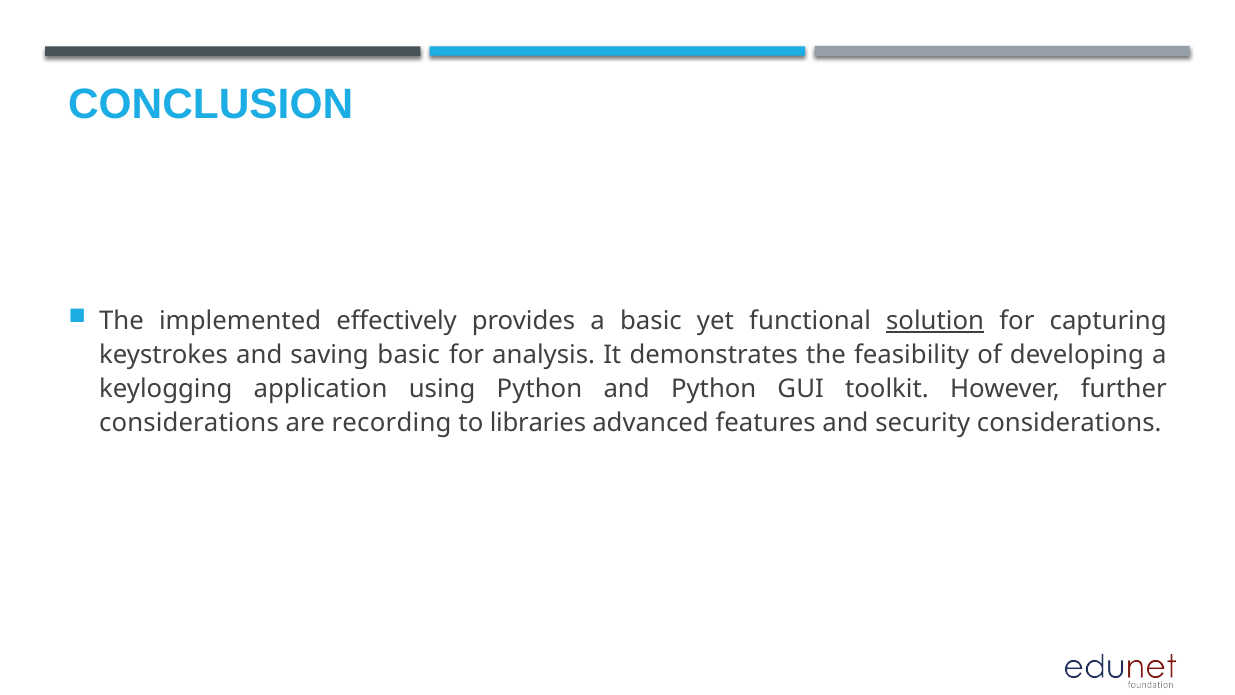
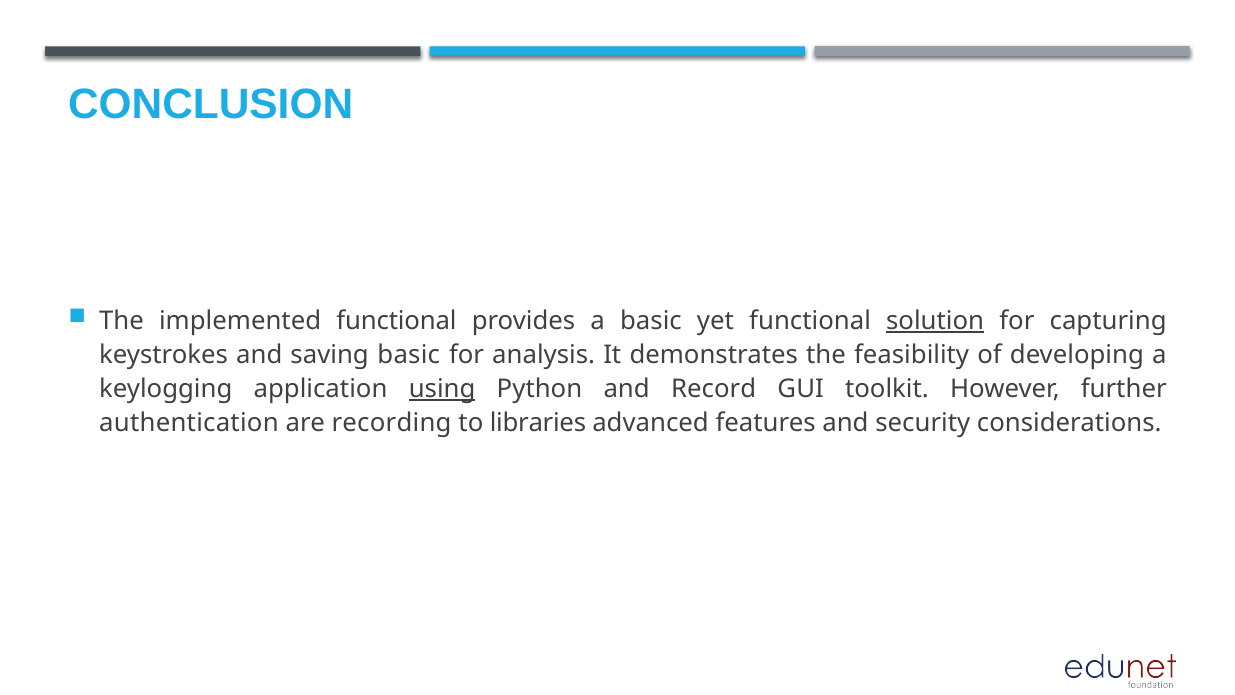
implemented effectively: effectively -> functional (397, 321)
using underline: none -> present (442, 389)
and Python: Python -> Record (714, 389)
considerations: considerations -> authentication (189, 423)
